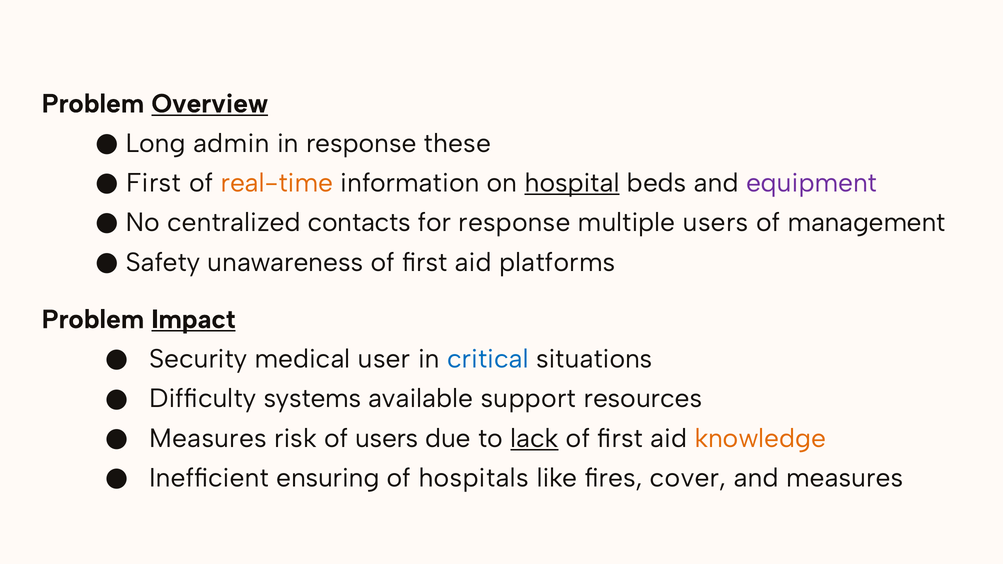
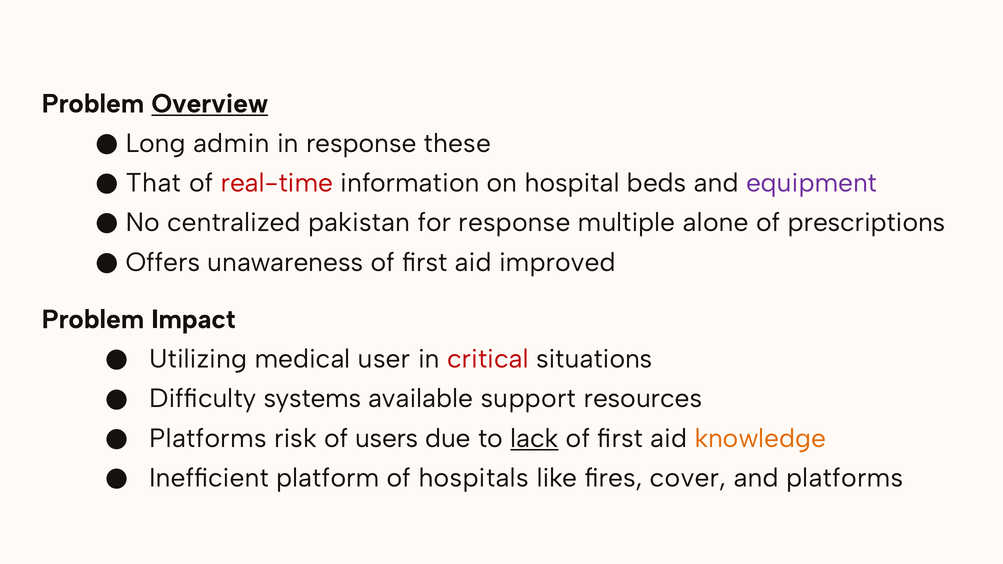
First: First -> That (154, 183)
real-time colour: orange -> red (277, 183)
hospital underline: present -> none (572, 183)
contacts: contacts -> pakistan (359, 223)
multiple users: users -> alone (716, 223)
management: management -> prescriptions (867, 223)
Safety: Safety -> Offers (163, 262)
platforms: platforms -> improved (557, 262)
Impact underline: present -> none (193, 320)
Security: Security -> Utilizing (198, 359)
critical colour: blue -> red (488, 359)
Measures: Measures -> Platforms (208, 439)
ensuring: ensuring -> platform (328, 478)
and measures: measures -> platforms (845, 478)
